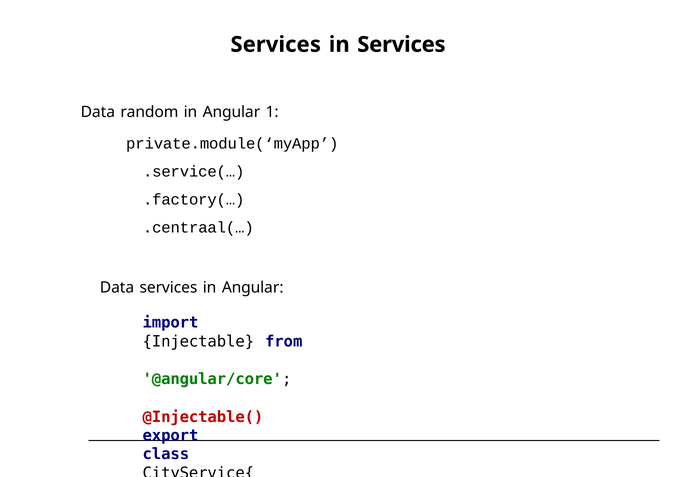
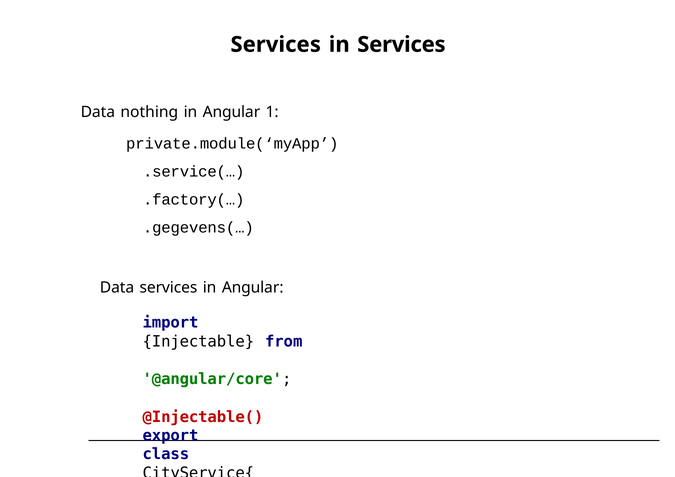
random: random -> nothing (149, 112)
.centraal(…: .centraal(… -> .gegevens(… (198, 228)
